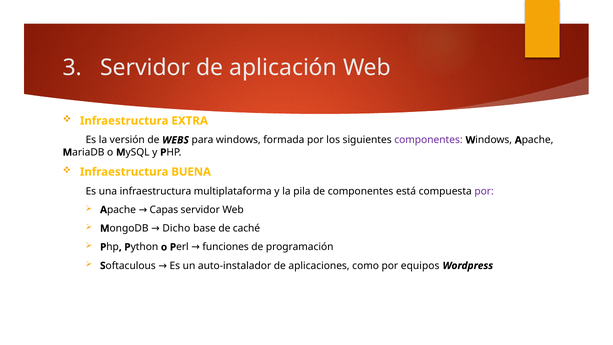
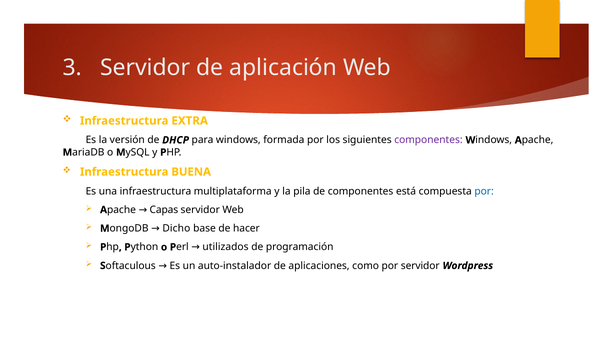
WEBS: WEBS -> DHCP (176, 140)
por colour: purple -> blue (484, 191)
caché: caché -> hacer (246, 228)
funciones: funciones -> utilizados (226, 247)
por equipos: equipos -> servidor (420, 266)
